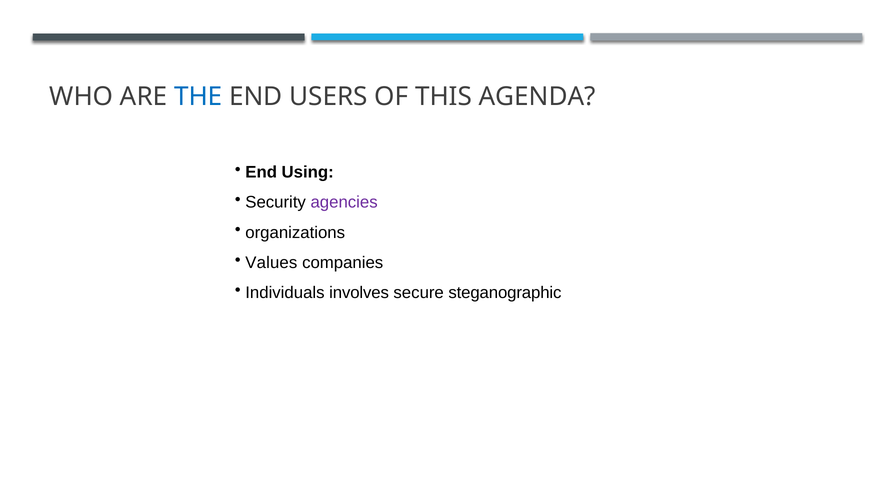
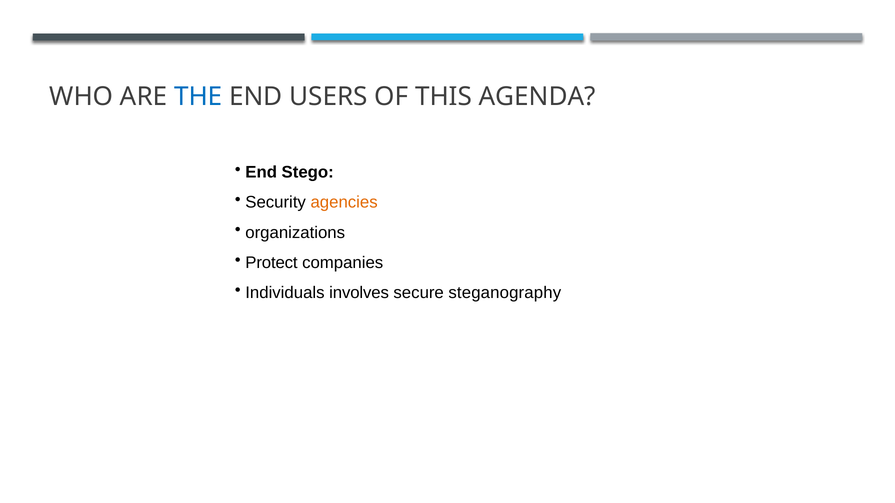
Using: Using -> Stego (308, 172)
agencies colour: purple -> orange (344, 203)
Values: Values -> Protect (272, 263)
steganographic: steganographic -> steganography (505, 293)
